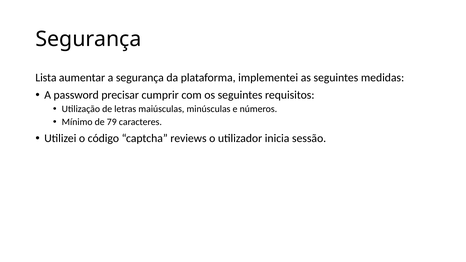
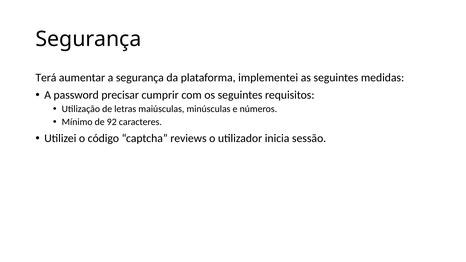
Lista: Lista -> Terá (46, 78)
79: 79 -> 92 (112, 122)
